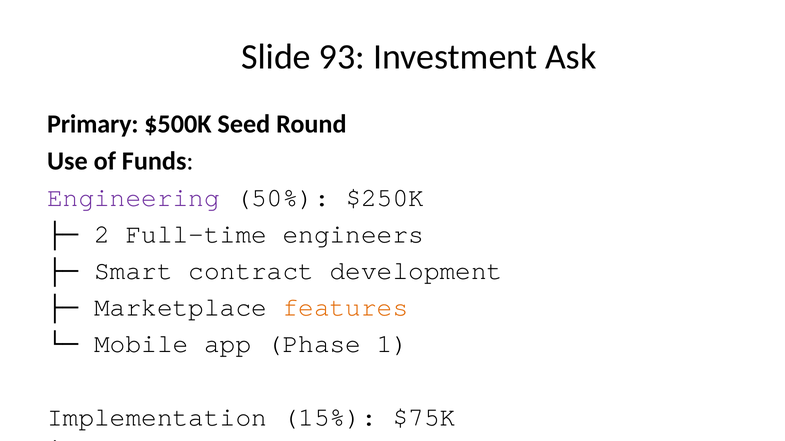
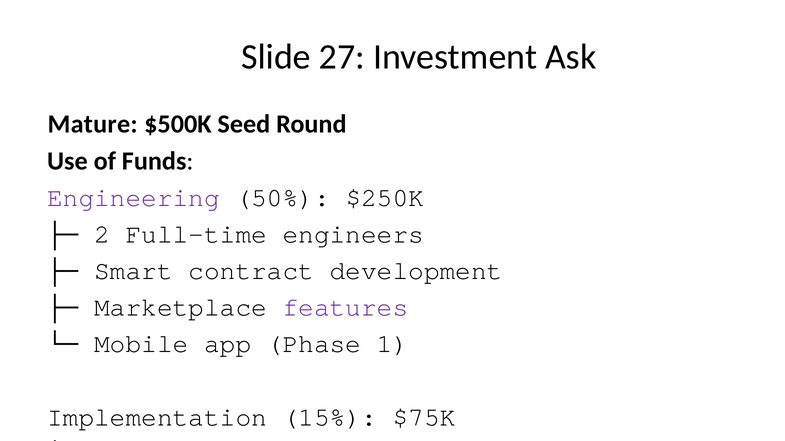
93: 93 -> 27 (342, 57)
Primary: Primary -> Mature (93, 125)
features colour: orange -> purple (345, 308)
